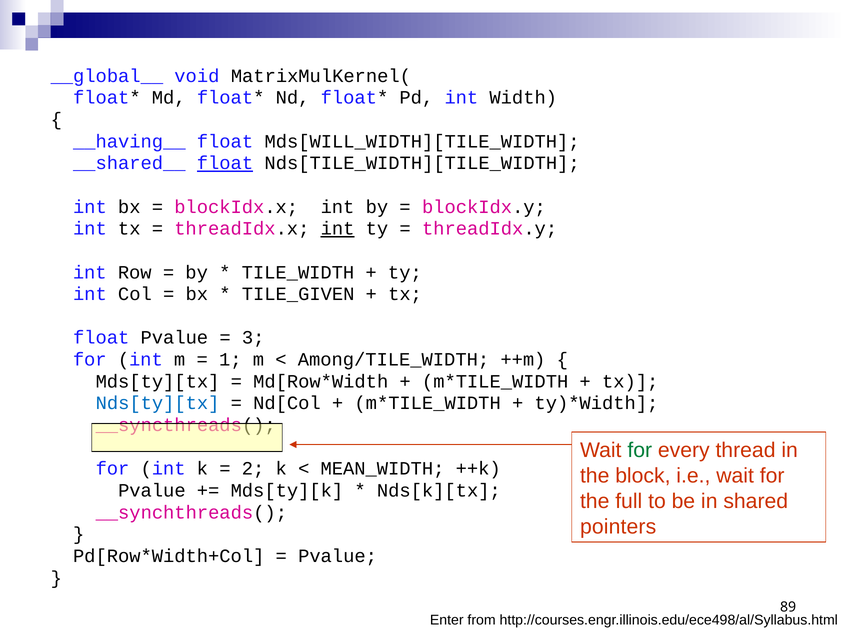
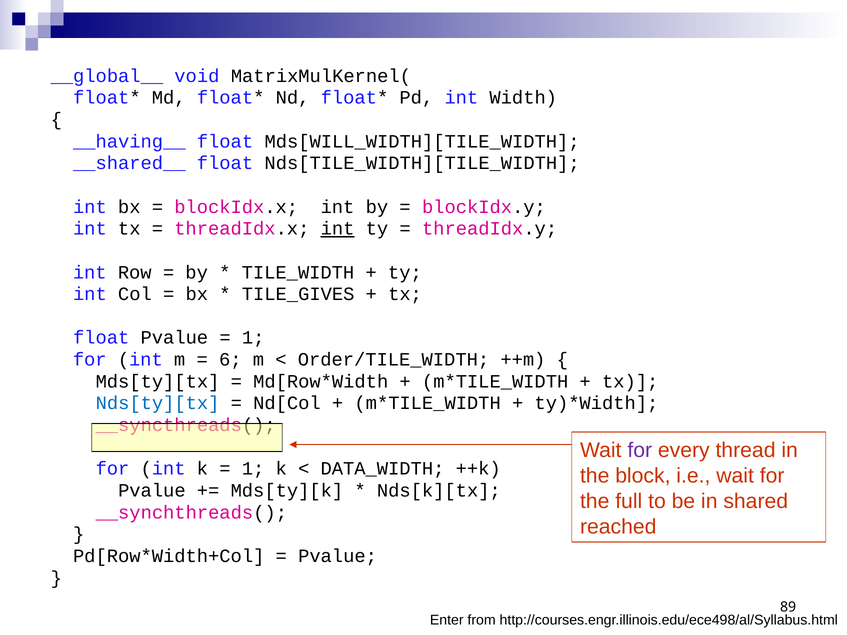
float underline: present -> none (225, 163)
TILE_GIVEN: TILE_GIVEN -> TILE_GIVES (298, 294)
3: 3 -> 1 (253, 338)
1: 1 -> 6 (230, 360)
Among/TILE_WIDTH: Among/TILE_WIDTH -> Order/TILE_WIDTH (393, 360)
for colour: green -> purple (640, 451)
2: 2 -> 1 (253, 469)
MEAN_WIDTH: MEAN_WIDTH -> DATA_WIDTH (382, 469)
pointers: pointers -> reached (618, 527)
